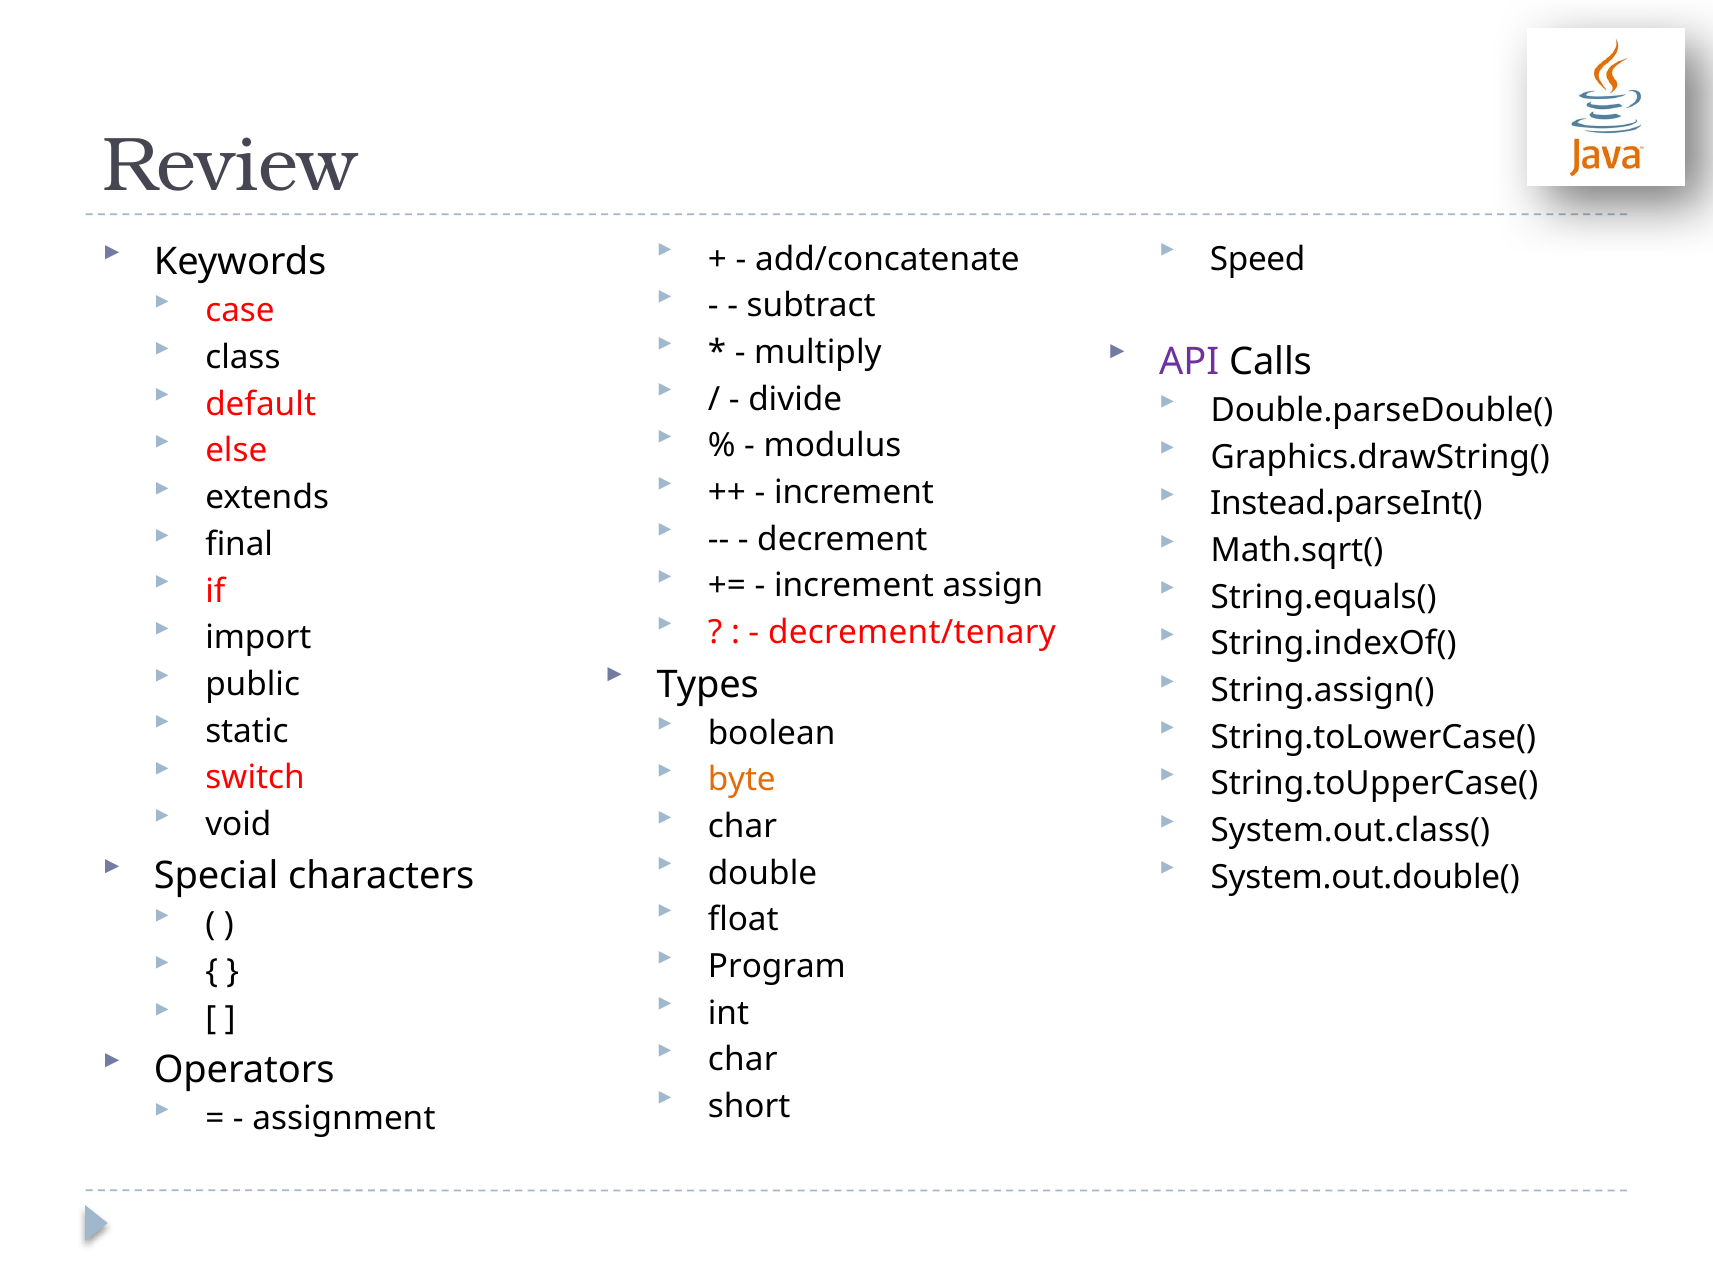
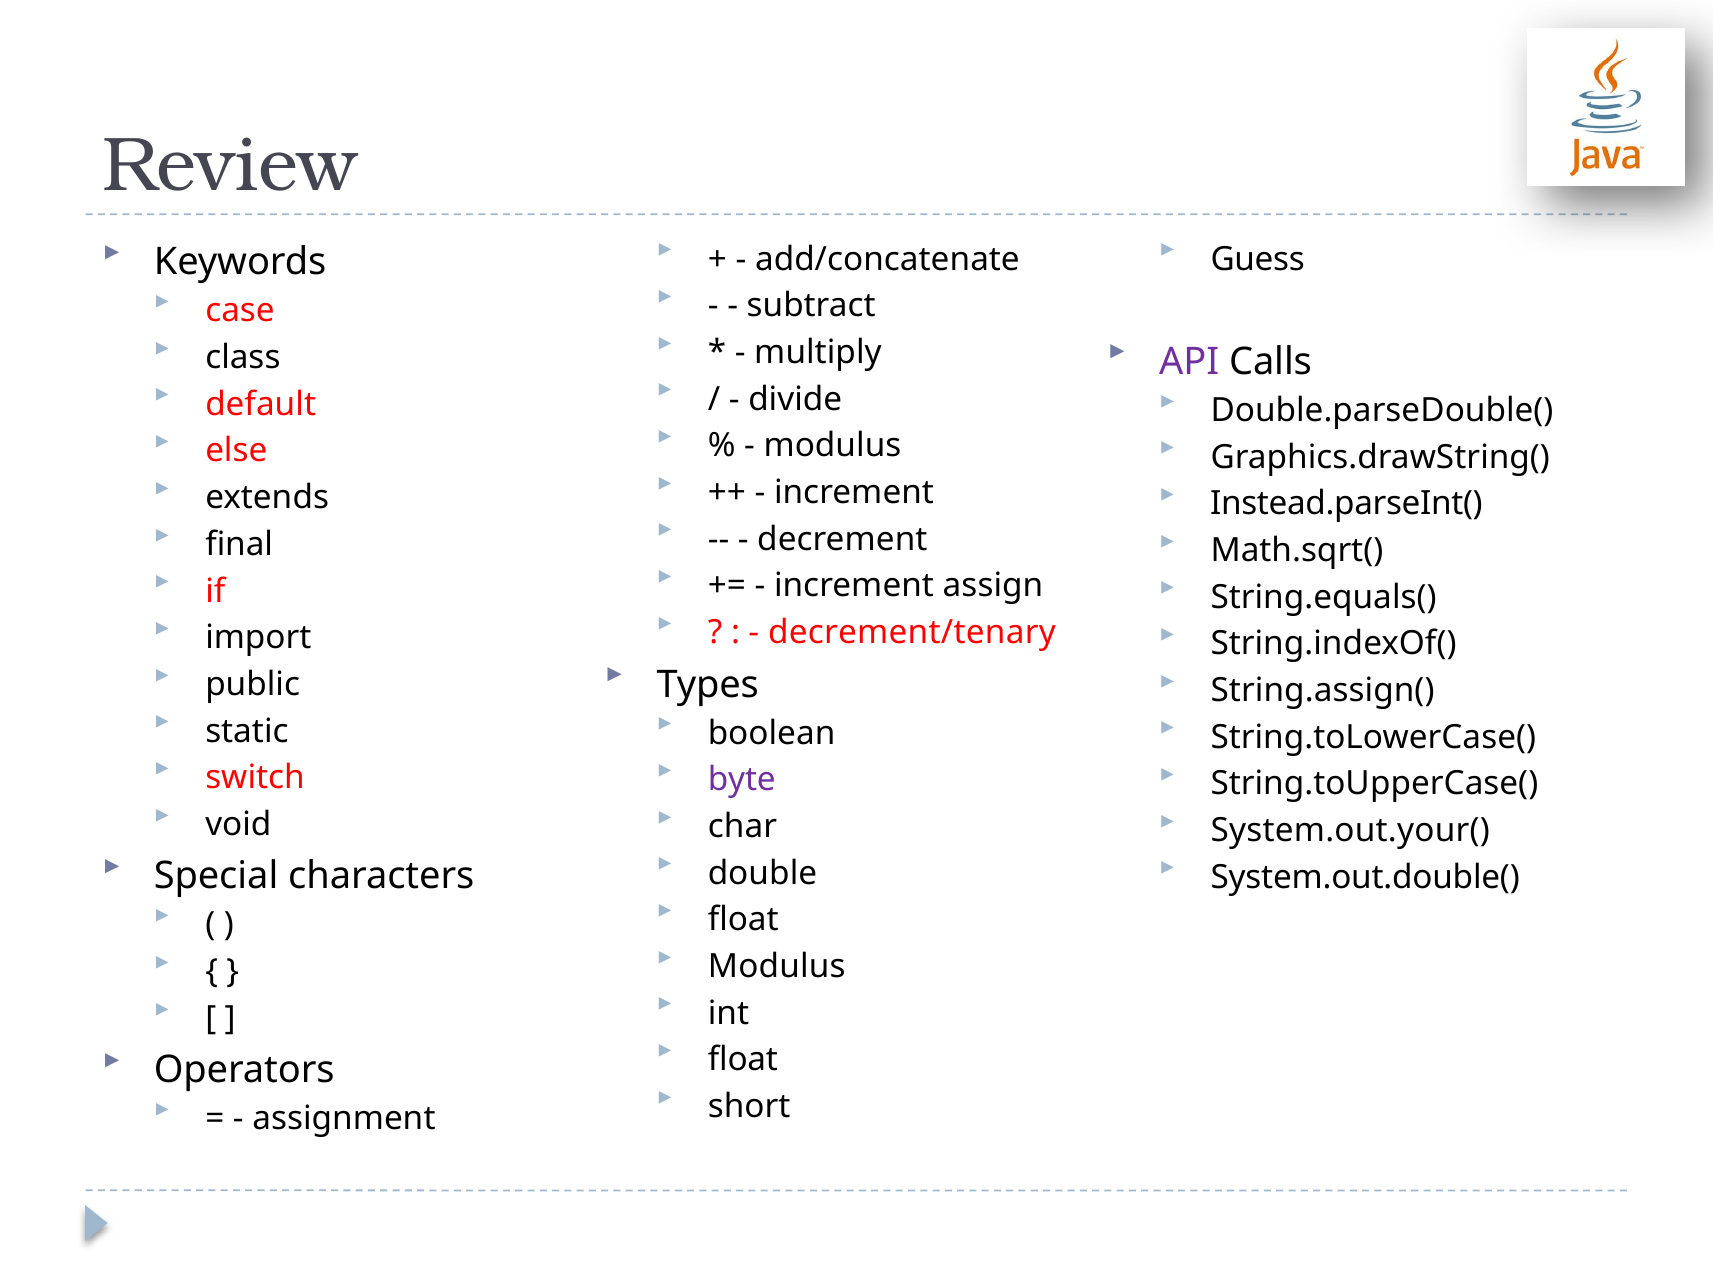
Speed: Speed -> Guess (1258, 259)
byte colour: orange -> purple (742, 780)
System.out.class(: System.out.class( -> System.out.your( (1350, 830)
Program: Program -> Modulus (777, 966)
char: char -> float (743, 1060)
